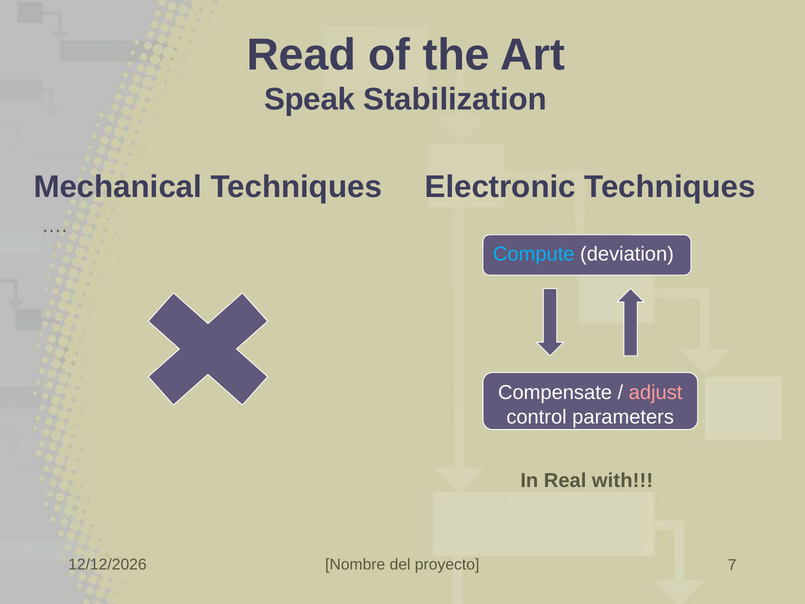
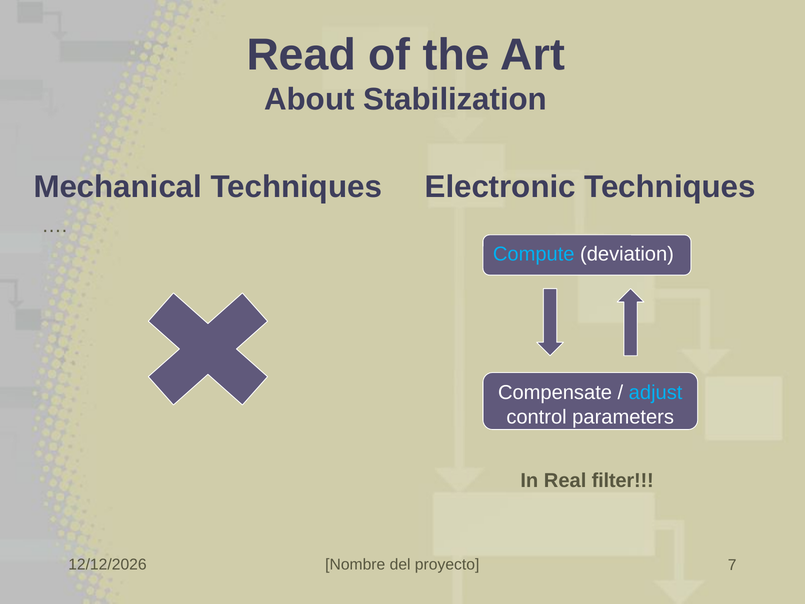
Speak: Speak -> About (309, 99)
adjust colour: pink -> light blue (656, 393)
with: with -> filter (623, 480)
